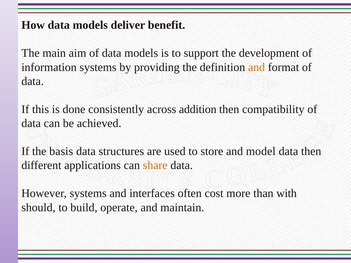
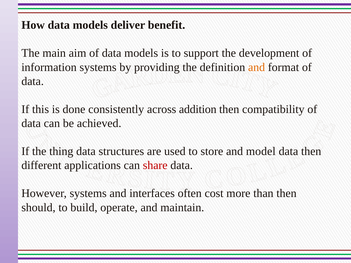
basis: basis -> thing (61, 151)
share colour: orange -> red (155, 165)
than with: with -> then (286, 194)
